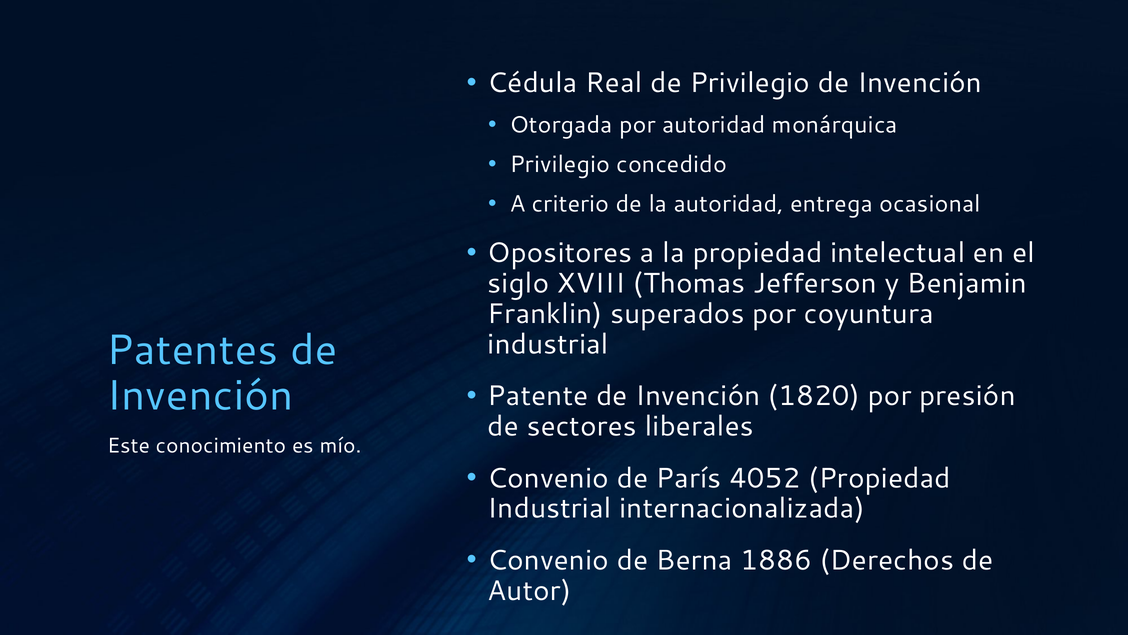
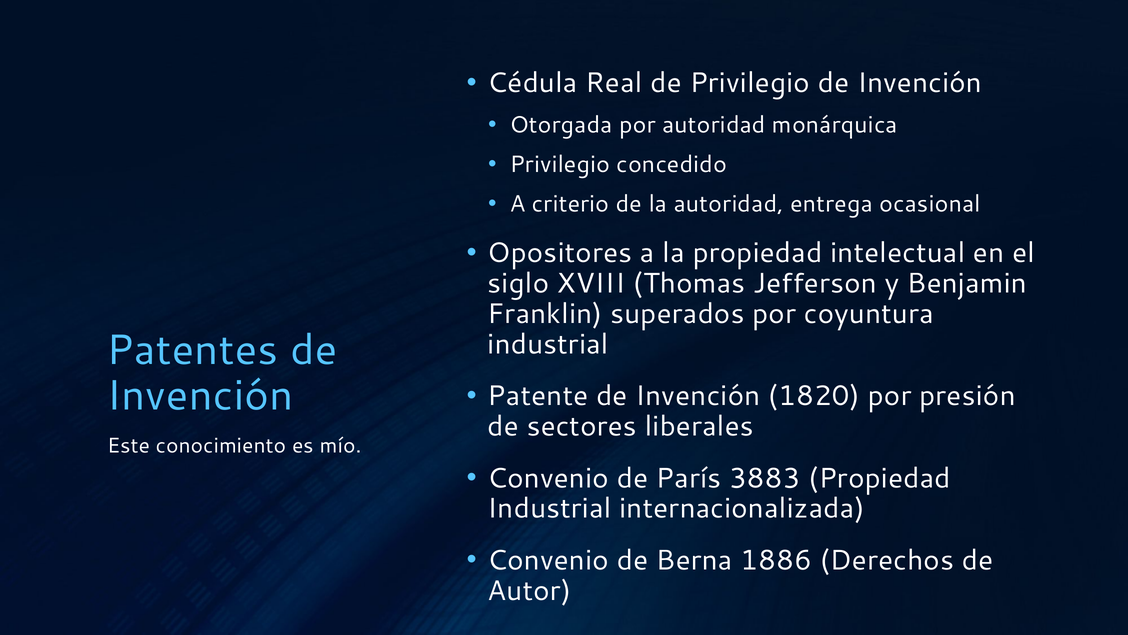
4052: 4052 -> 3883 (765, 478)
